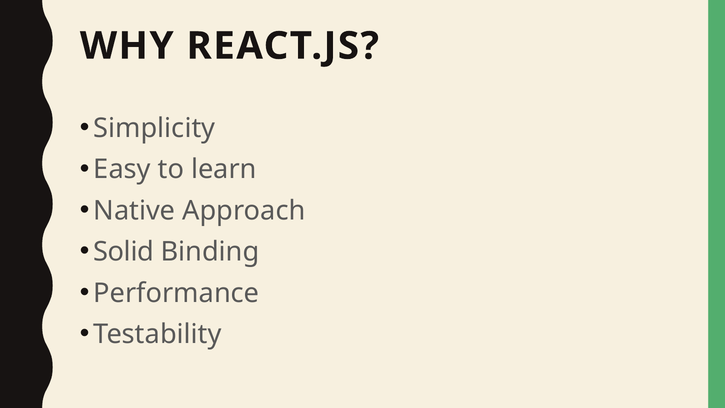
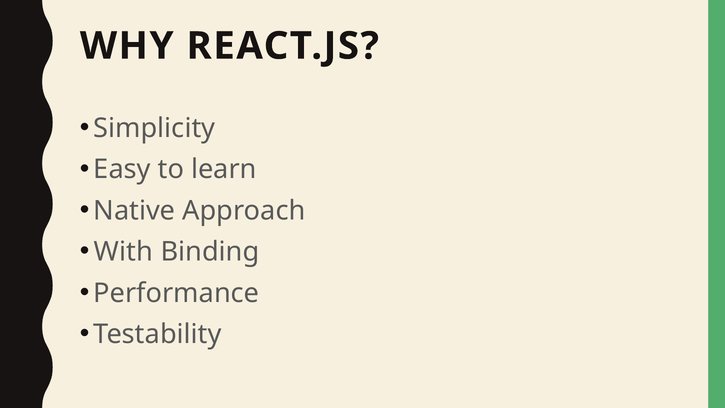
Solid: Solid -> With (123, 252)
